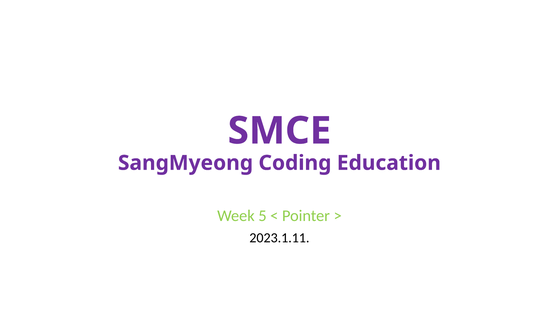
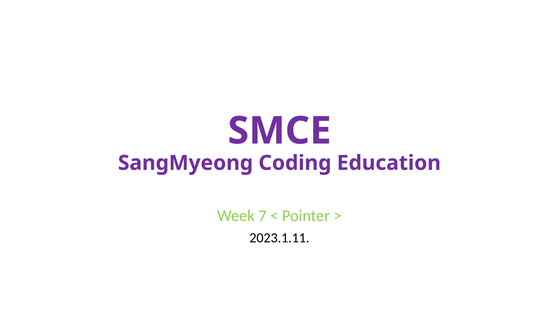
5: 5 -> 7 (262, 216)
